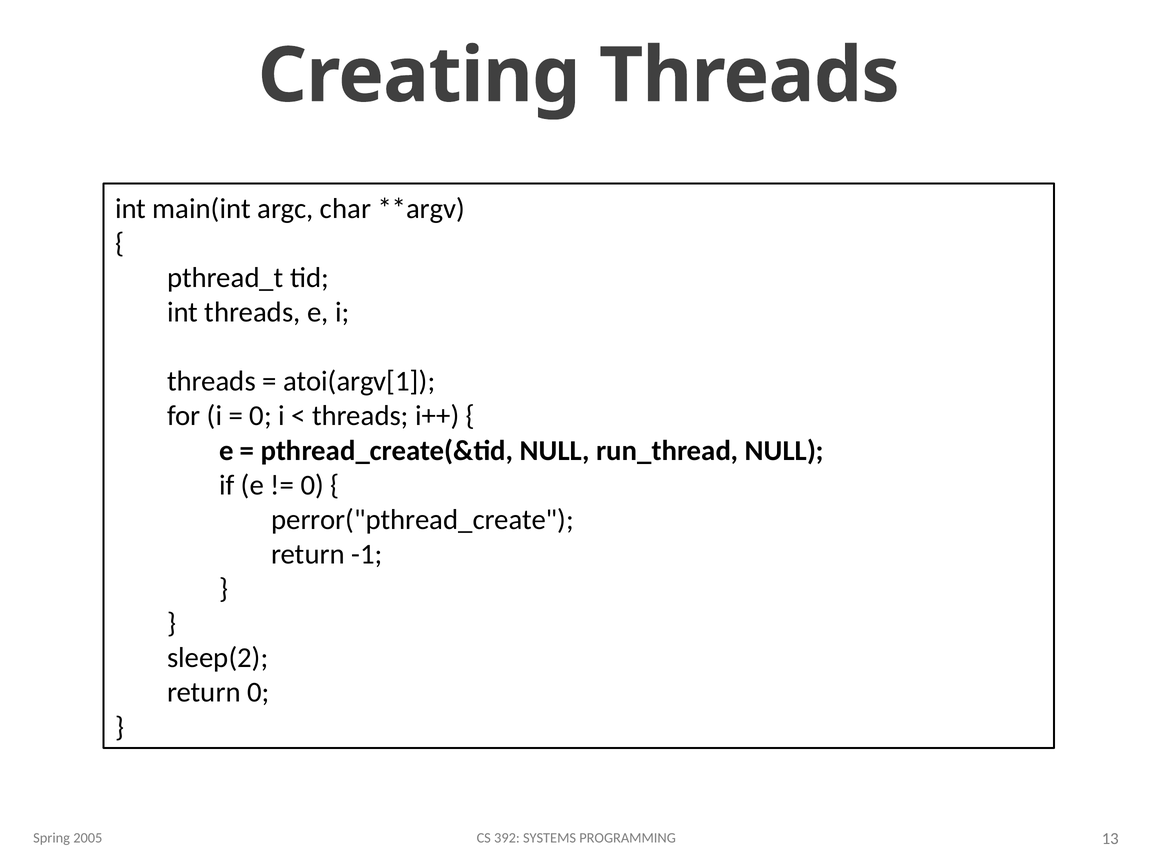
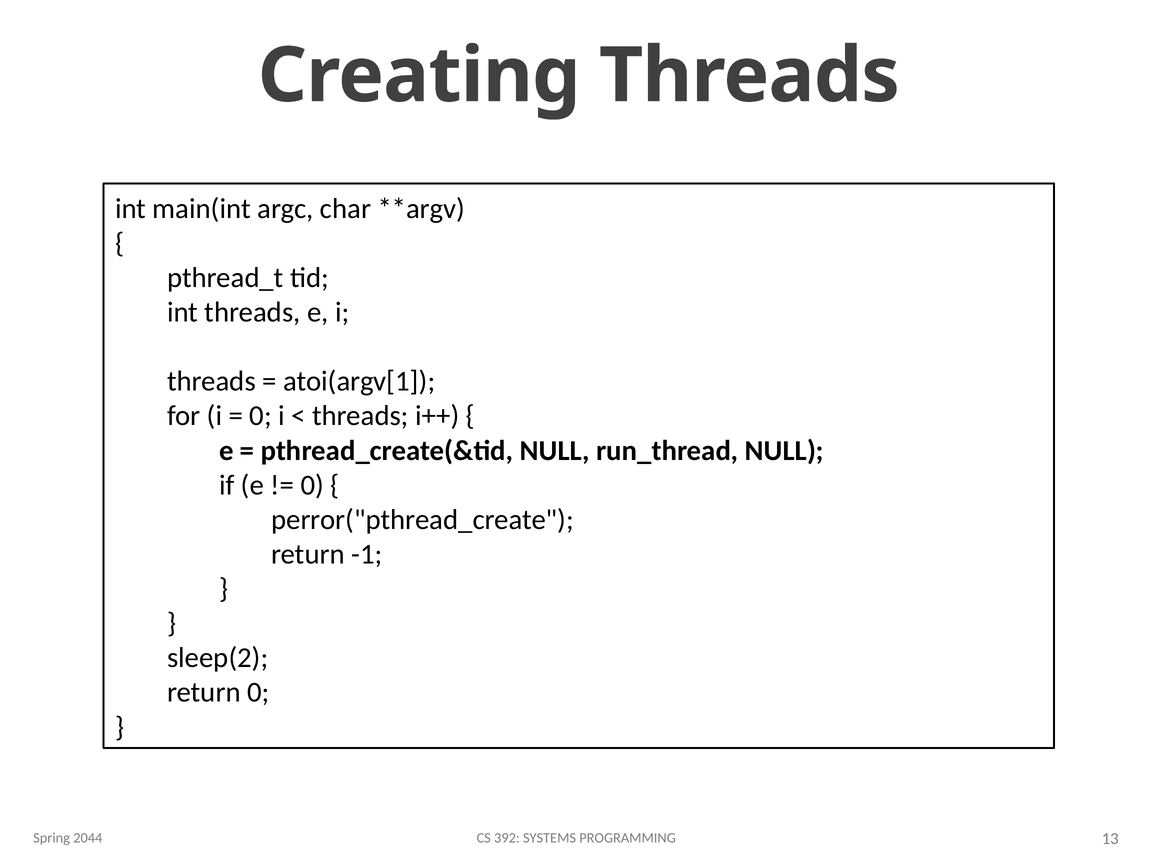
2005: 2005 -> 2044 (88, 838)
